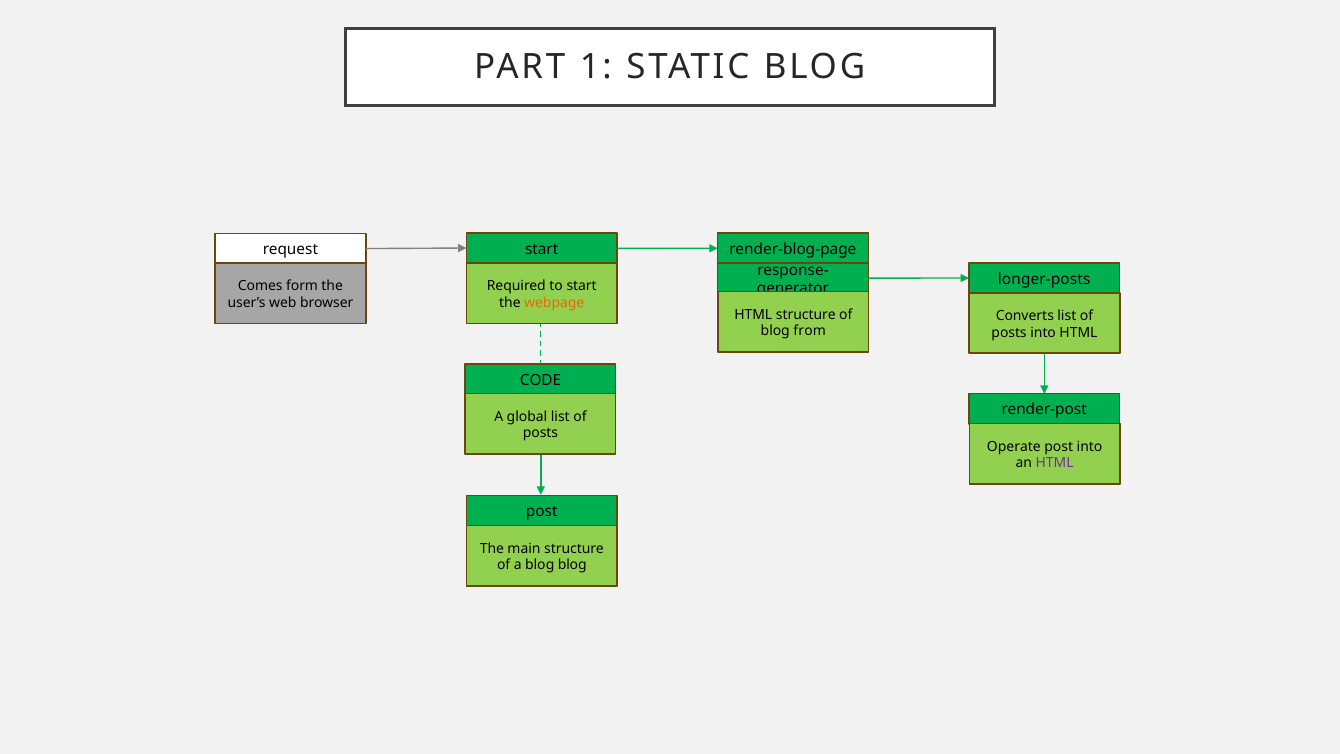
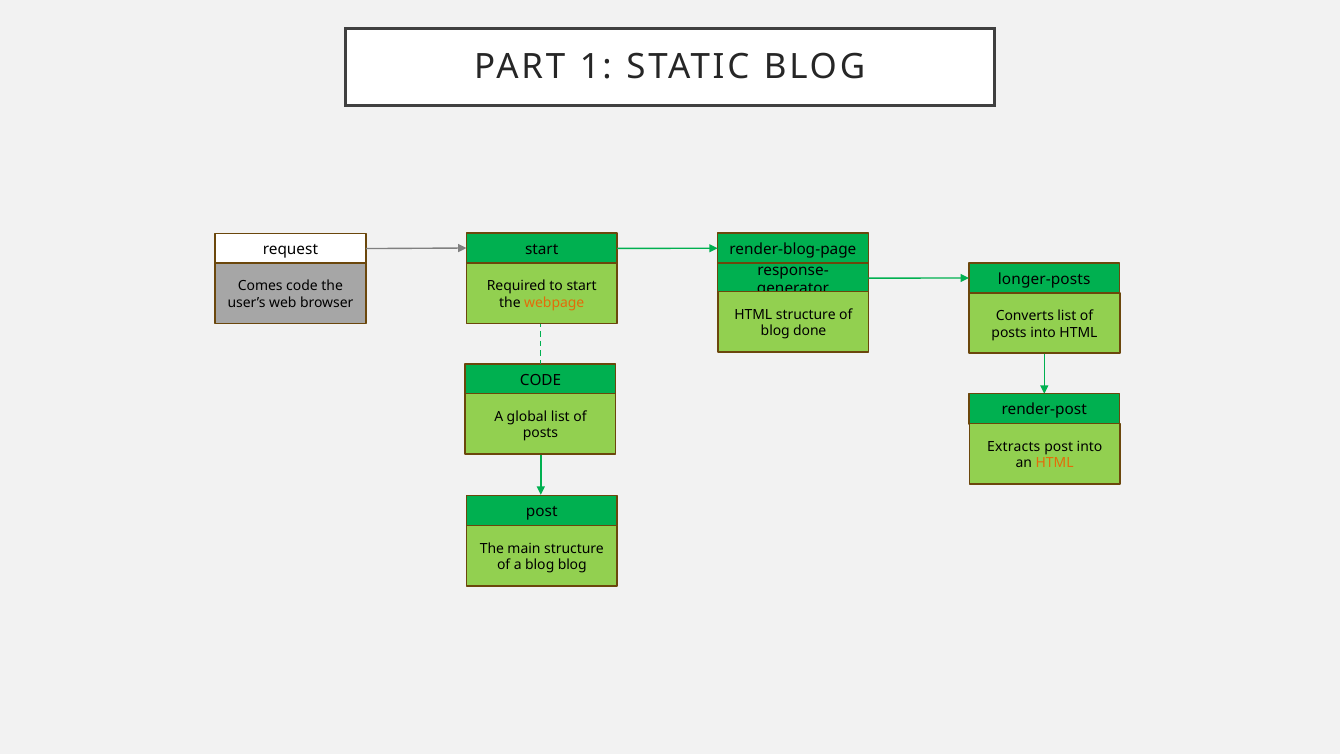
Comes form: form -> code (302, 286)
from: from -> done (810, 331)
Operate: Operate -> Extracts (1014, 446)
HTML colour: purple -> orange (1055, 463)
